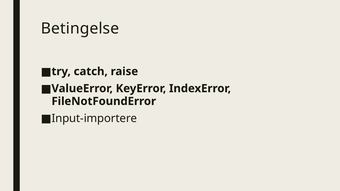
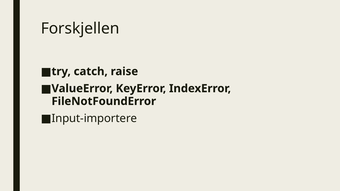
Betingelse: Betingelse -> Forskjellen (80, 29)
